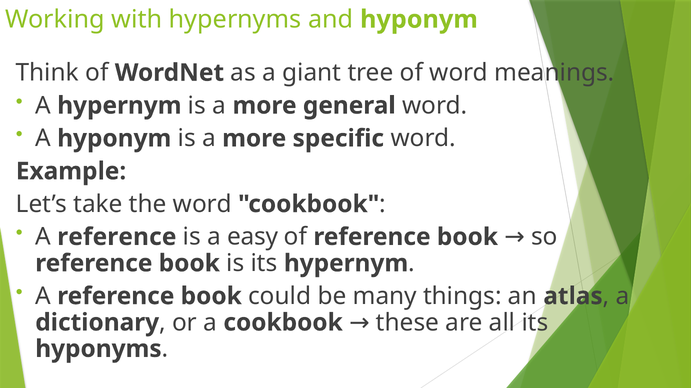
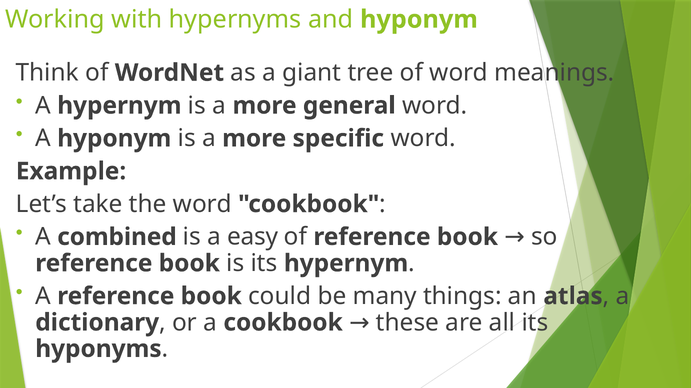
reference: reference -> combined (117, 237)
